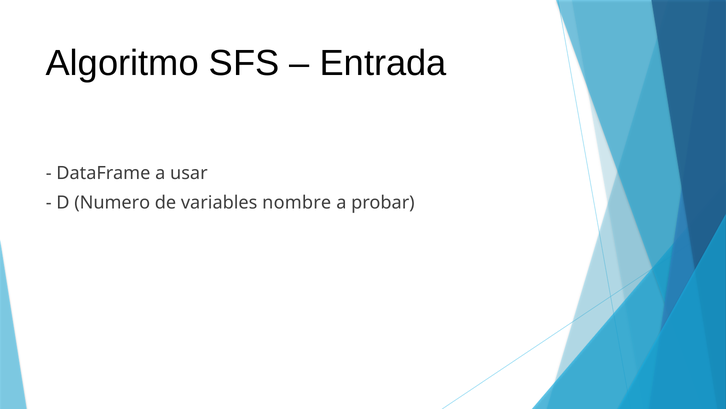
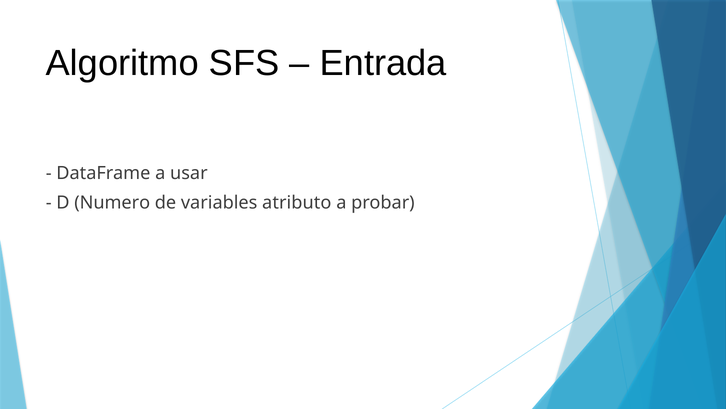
nombre: nombre -> atributo (297, 202)
